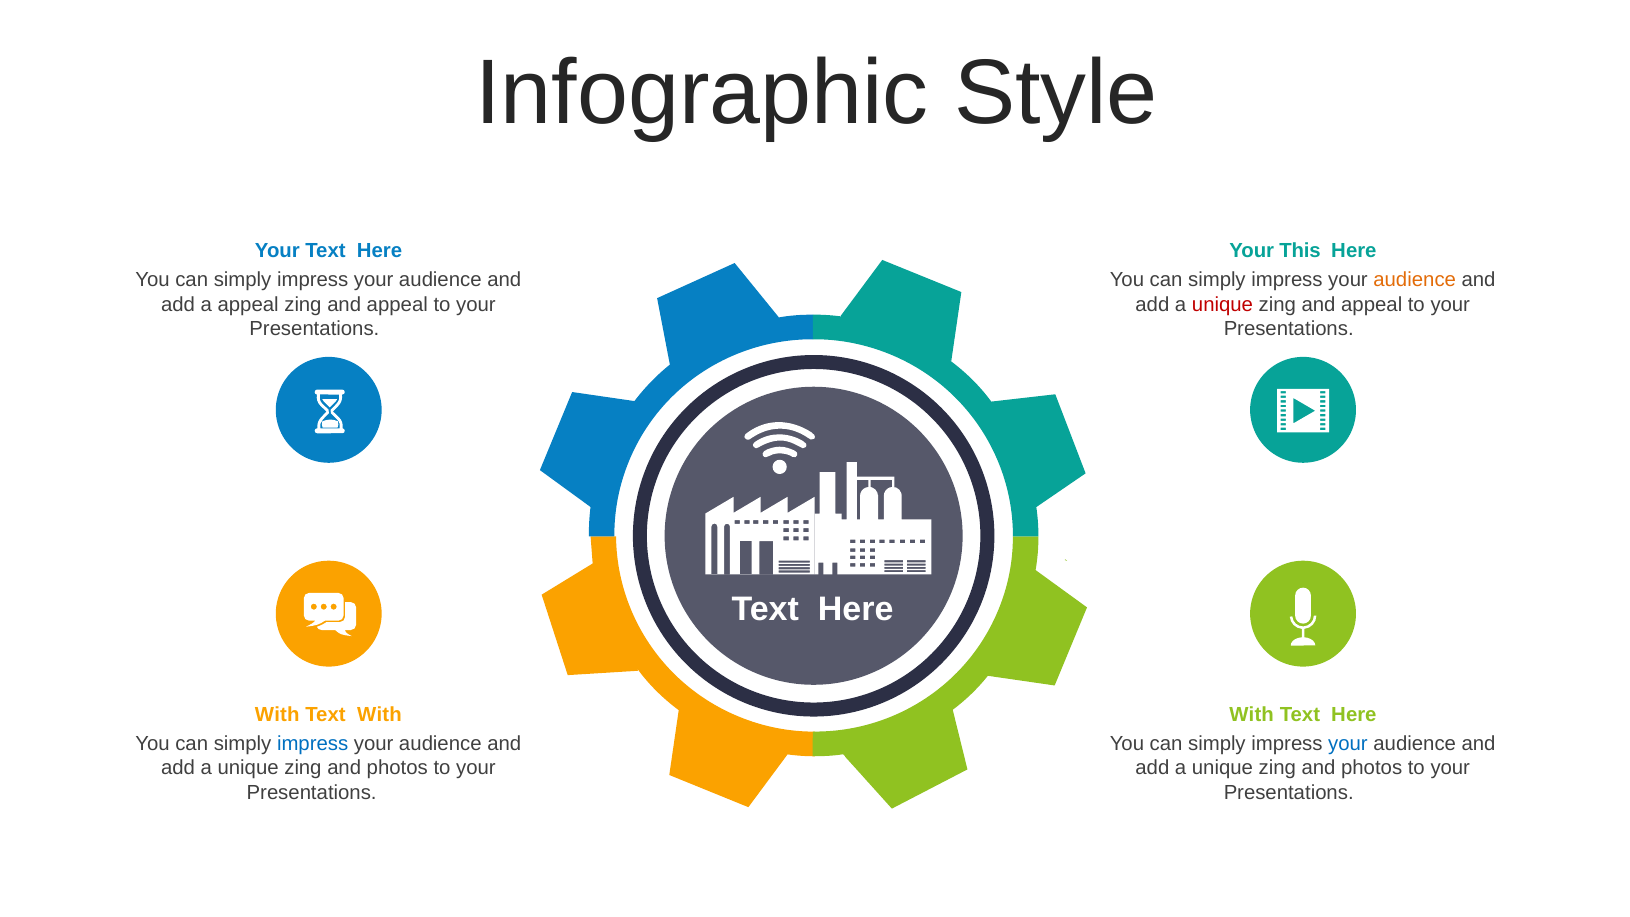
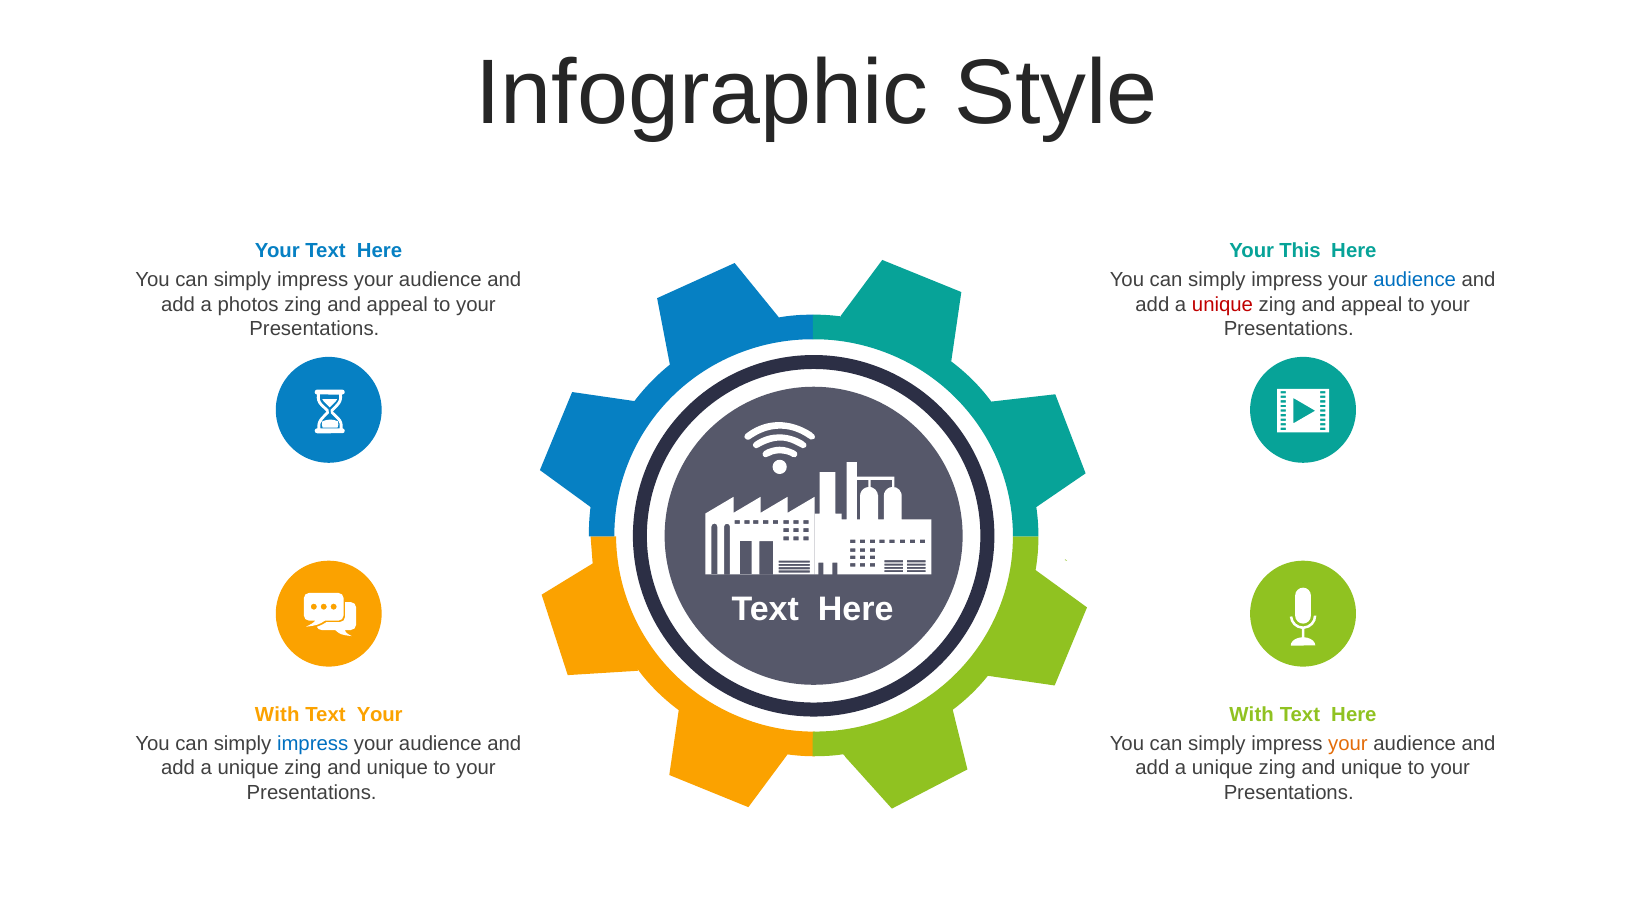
audience colour: orange -> blue (1415, 280)
a appeal: appeal -> photos (248, 305)
Text With: With -> Your (380, 715)
your colour: blue -> orange (1348, 744)
photos: photos -> unique (397, 768)
photos: photos -> unique (1372, 768)
